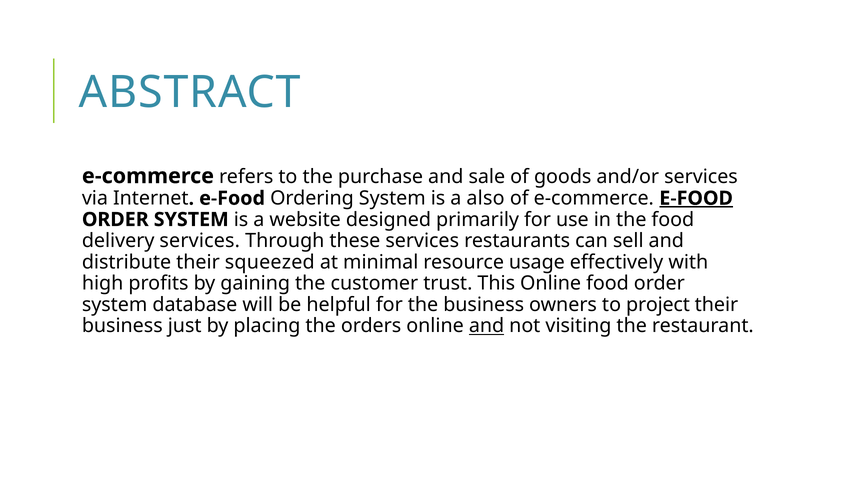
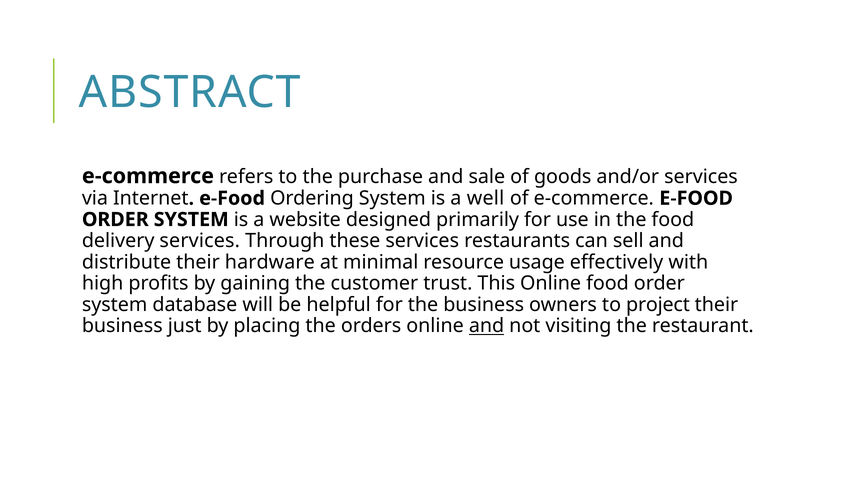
also: also -> well (486, 198)
E-FOOD underline: present -> none (696, 198)
squeezed: squeezed -> hardware (270, 262)
